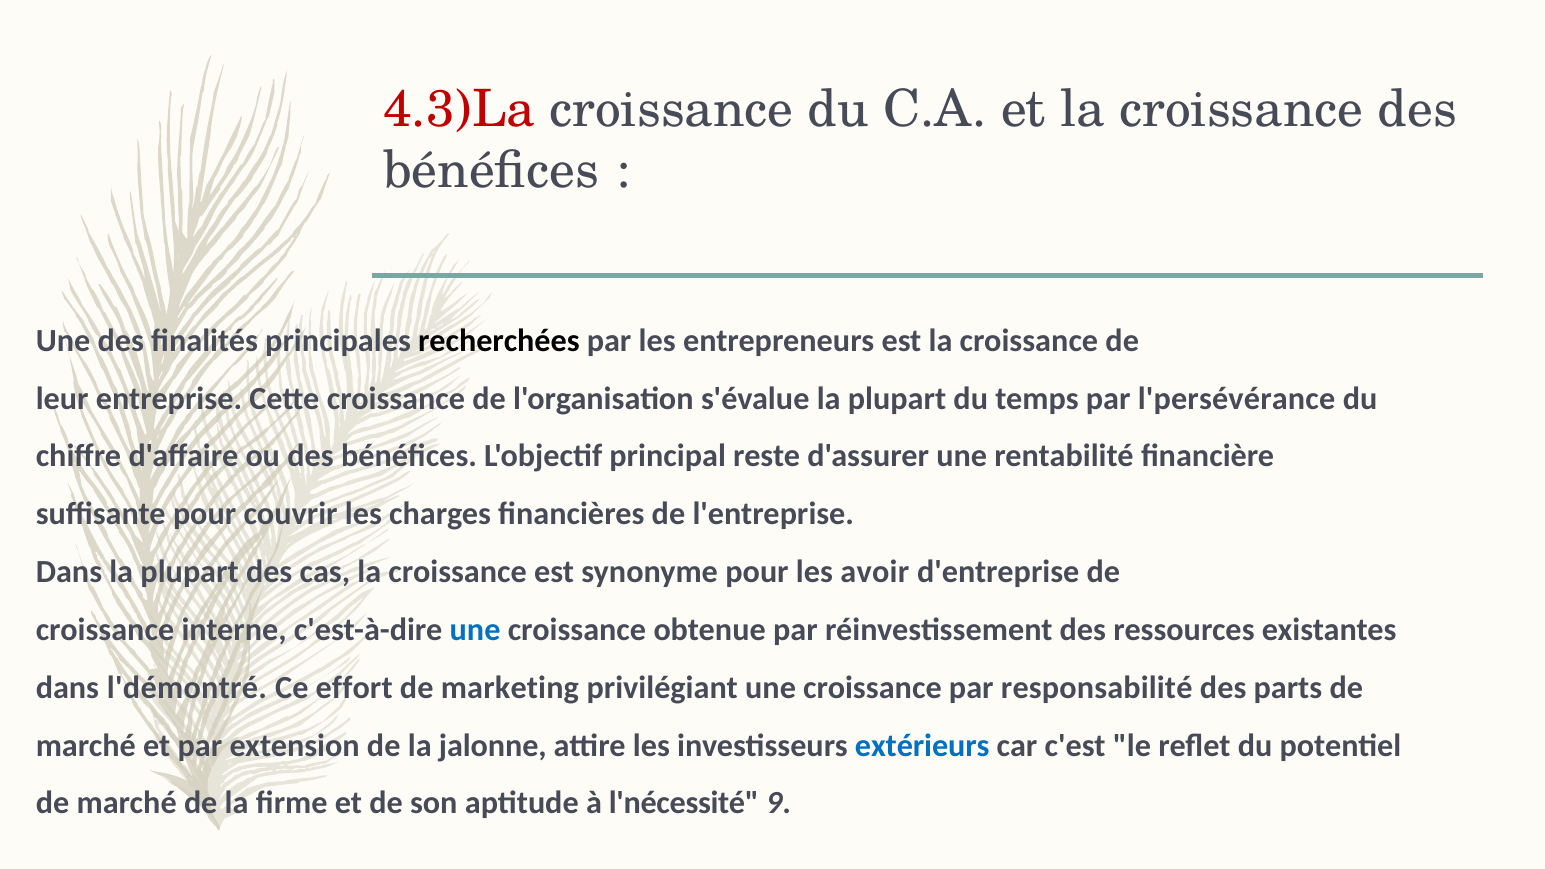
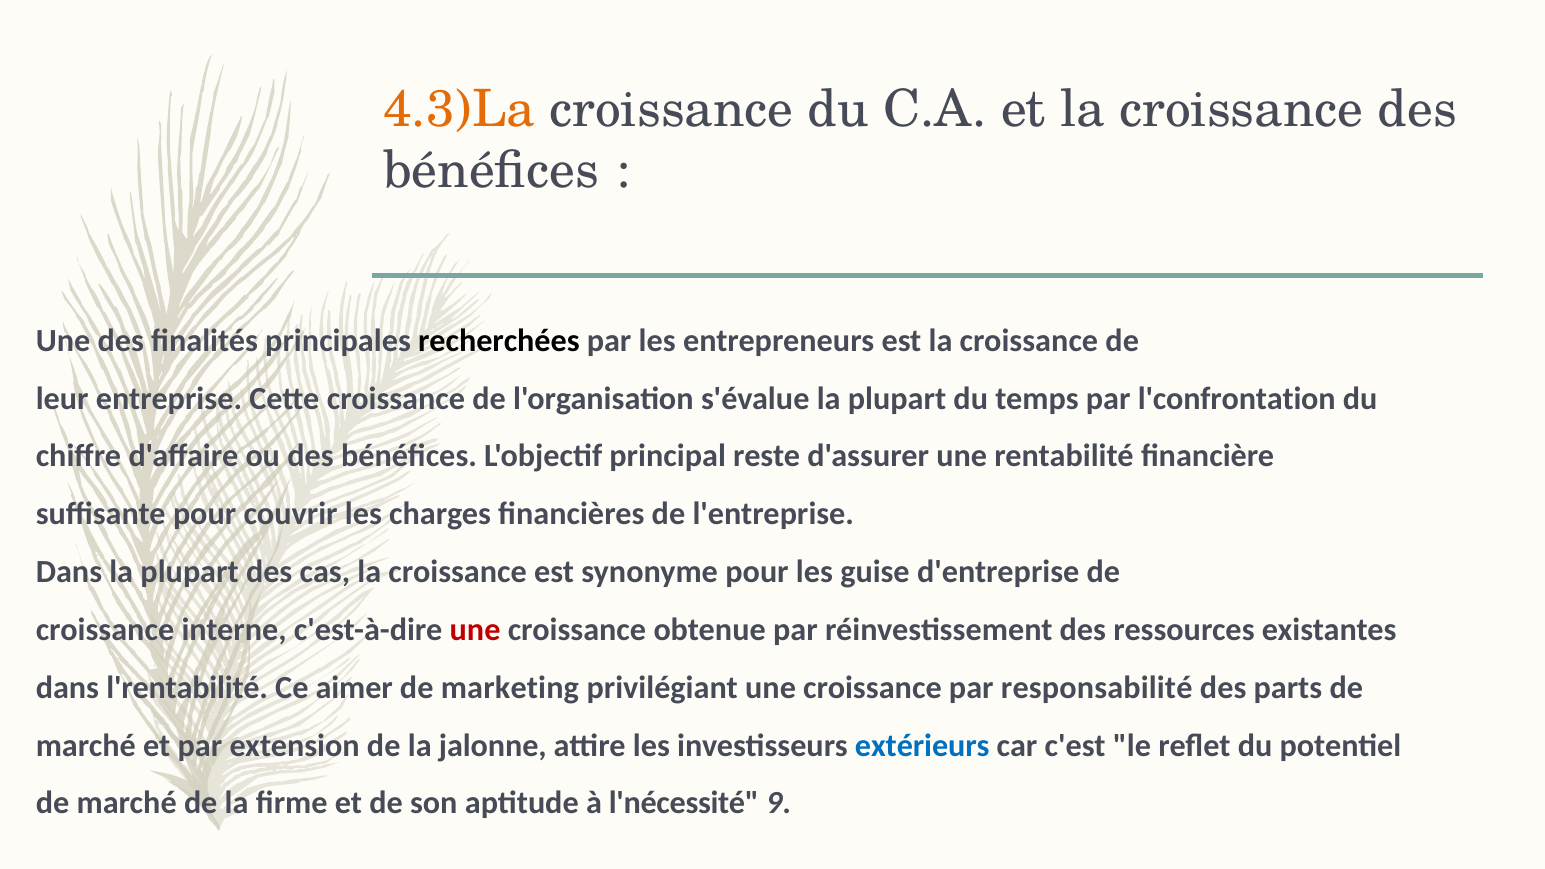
4.3)La colour: red -> orange (459, 110)
l'persévérance: l'persévérance -> l'confrontation (1237, 398)
avoir: avoir -> guise (875, 572)
une colour: blue -> red (475, 630)
l'démontré: l'démontré -> l'rentabilité (187, 688)
effort: effort -> aimer (354, 688)
